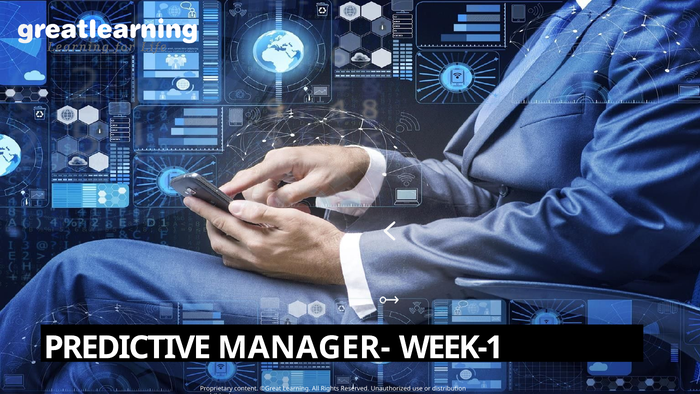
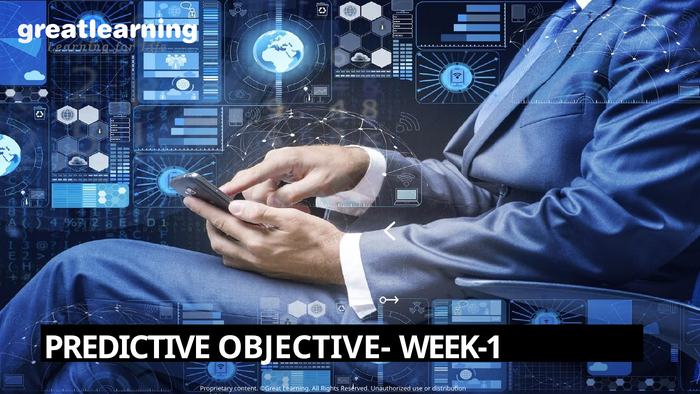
MANAGER-: MANAGER- -> OBJECTIVE- (304, 348)
